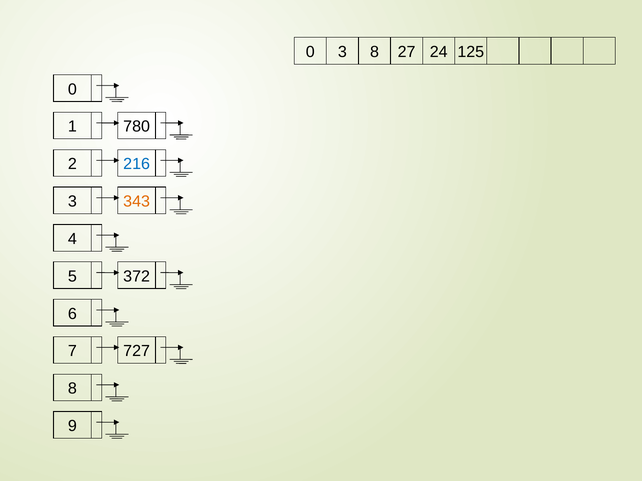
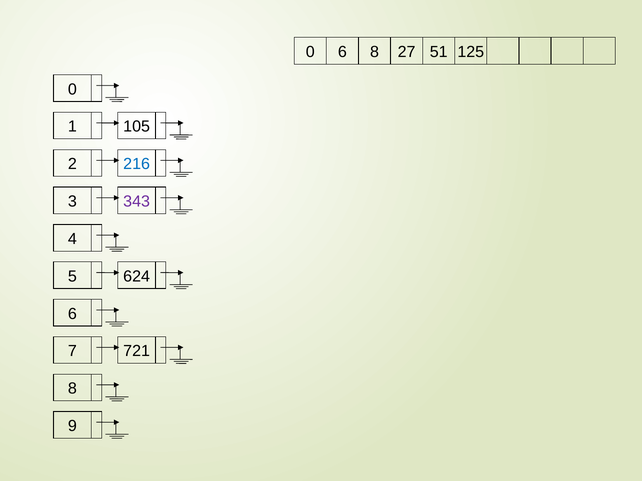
0 3: 3 -> 6 (342, 52)
24: 24 -> 51 (439, 52)
780: 780 -> 105 (137, 127)
343 colour: orange -> purple (137, 202)
372: 372 -> 624 (137, 277)
727: 727 -> 721 (137, 352)
